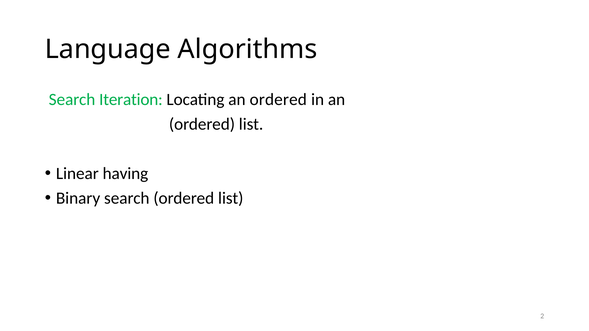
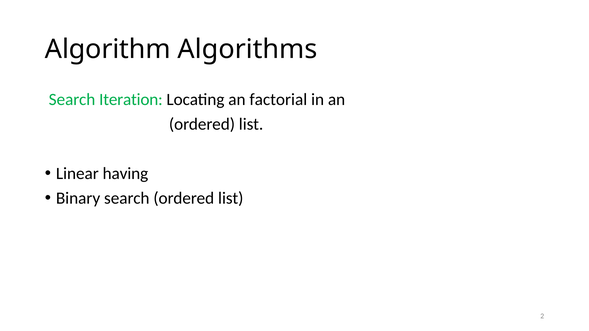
Language: Language -> Algorithm (108, 49)
Locating an ordered: ordered -> factorial (278, 100)
